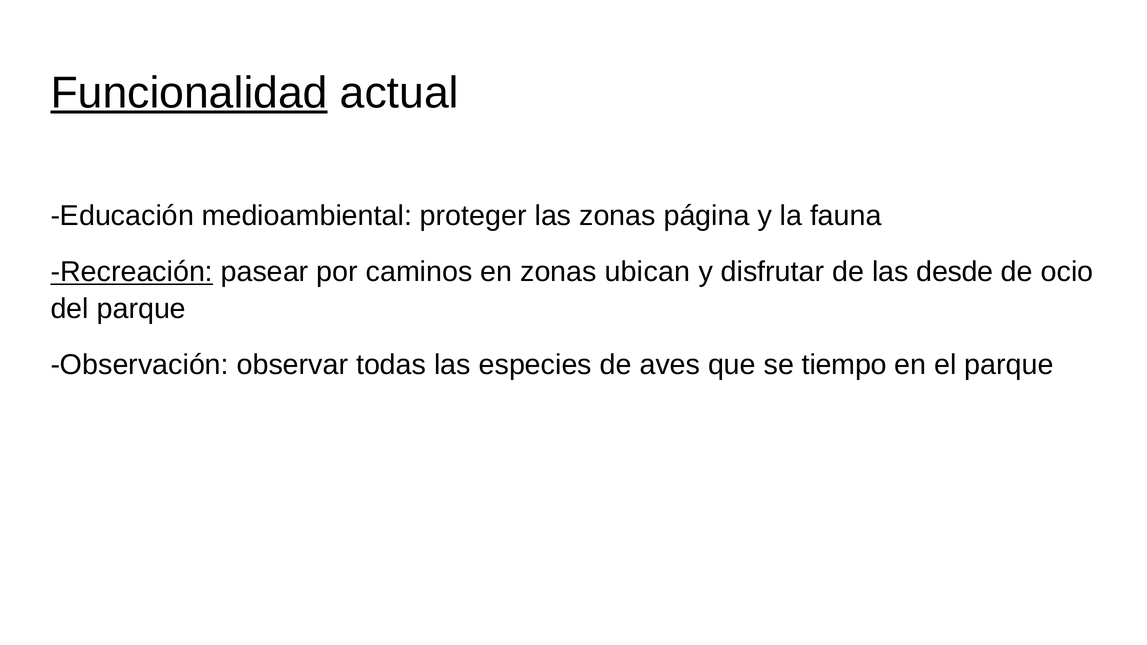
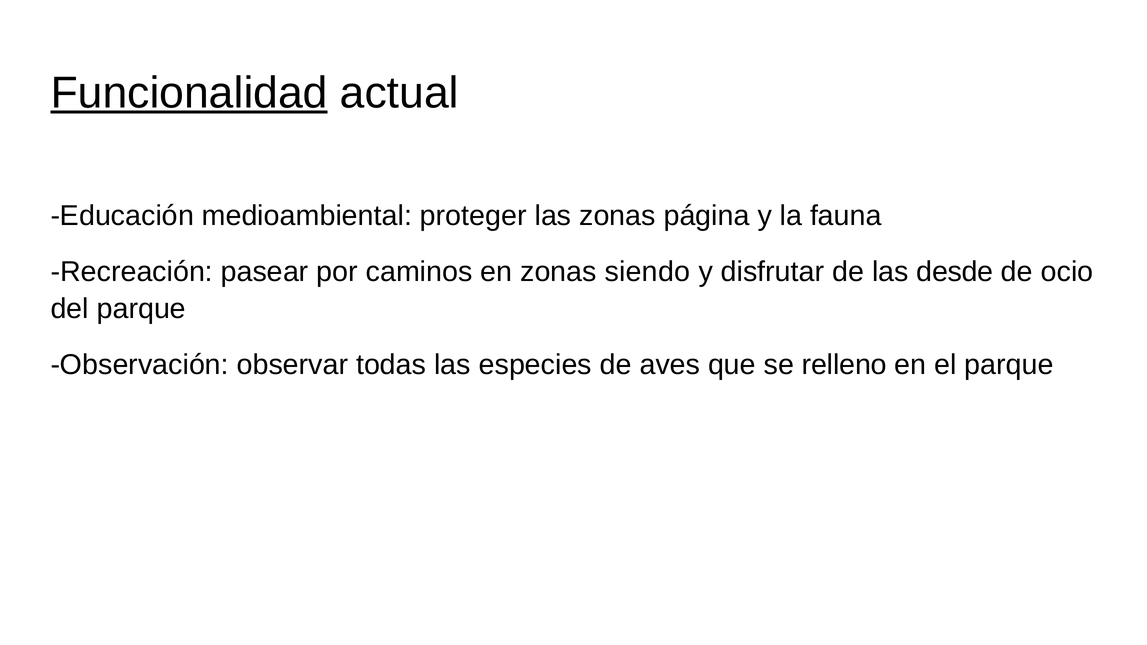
Recreación underline: present -> none (132, 272)
ubican: ubican -> siendo (647, 272)
tiempo: tiempo -> relleno (844, 365)
